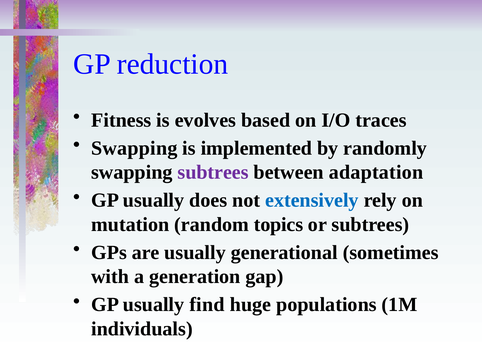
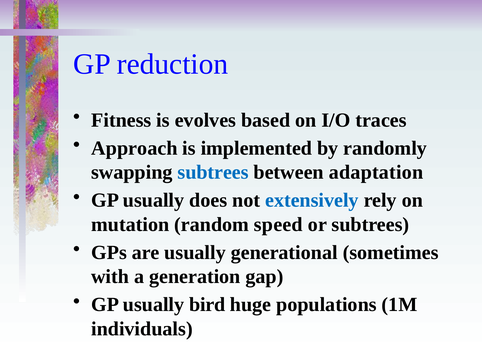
Swapping: Swapping -> Approach (134, 148)
subtrees colour: purple -> blue (213, 173)
topics: topics -> speed (278, 225)
find: find -> bird (207, 305)
